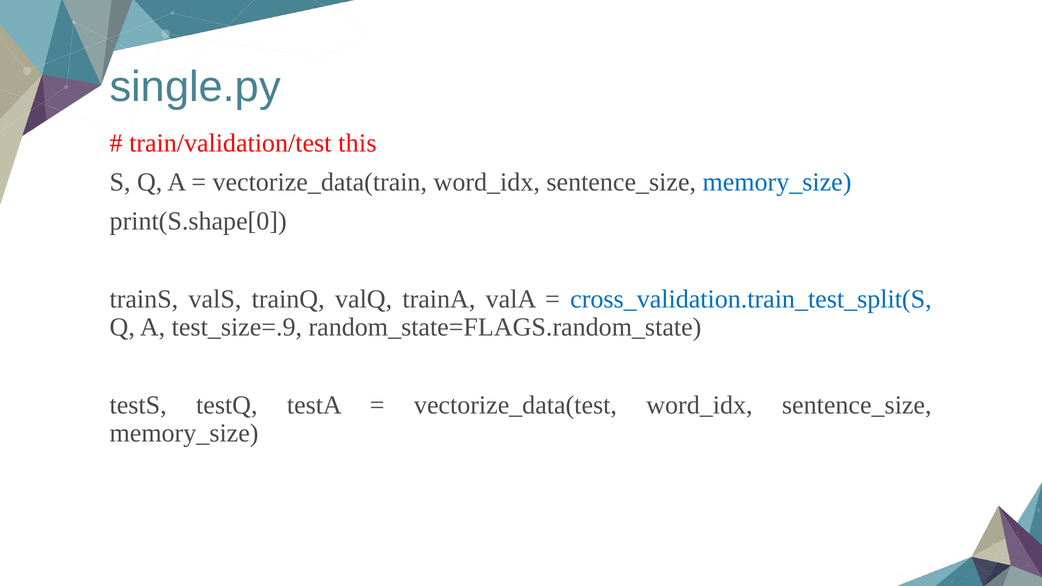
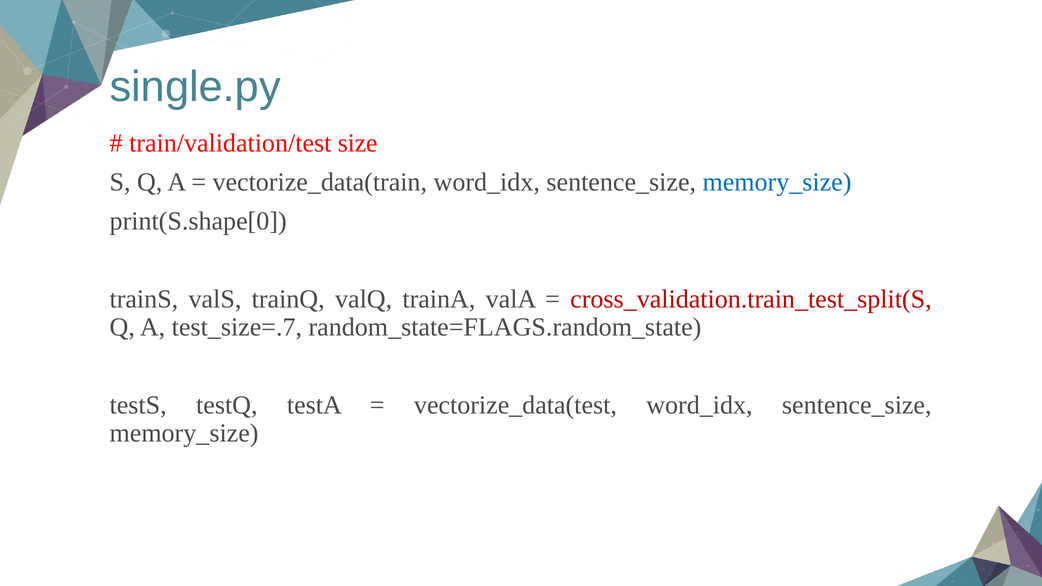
this: this -> size (358, 143)
cross_validation.train_test_split(S colour: blue -> red (751, 299)
test_size=.9: test_size=.9 -> test_size=.7 (237, 327)
